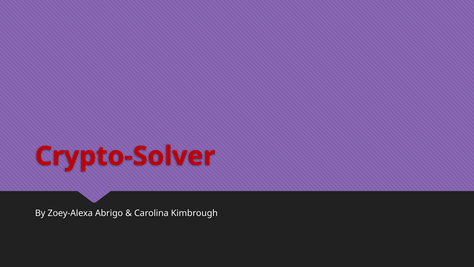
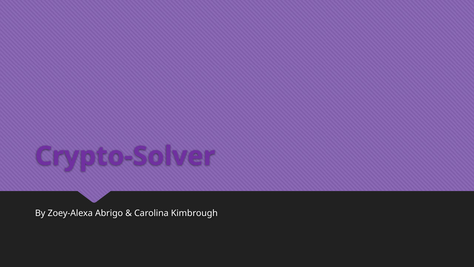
Crypto-Solver colour: red -> purple (125, 156)
